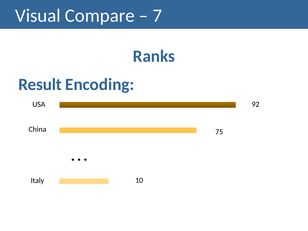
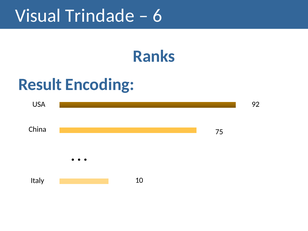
Compare: Compare -> Trindade (100, 16)
7: 7 -> 6 (157, 16)
